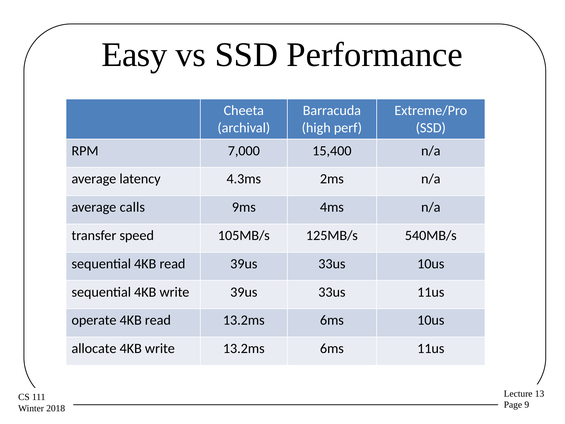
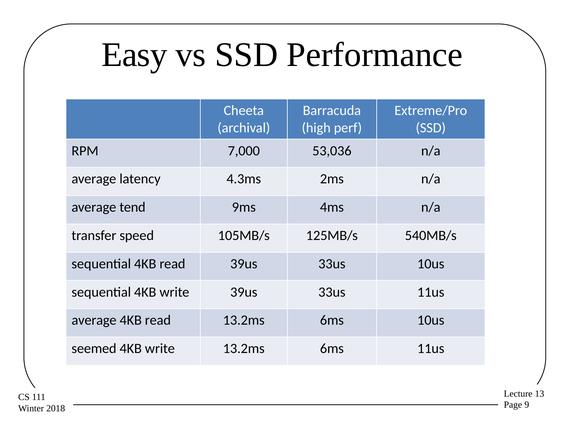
15,400: 15,400 -> 53,036 (332, 151)
calls: calls -> tend (132, 207)
operate: operate -> average (94, 320)
allocate: allocate -> seemed (94, 348)
